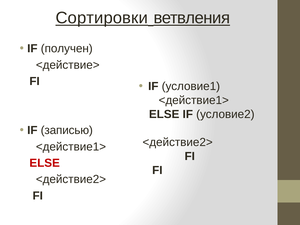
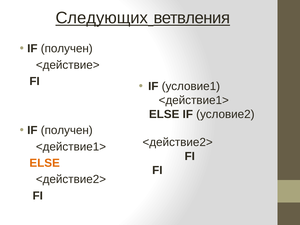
Сортировки: Сортировки -> Следующих (102, 18)
записью: записью -> получен (67, 130)
ELSE colour: red -> orange (45, 163)
